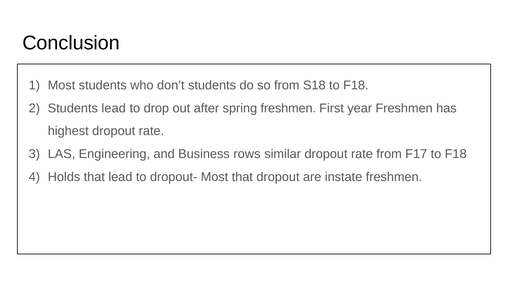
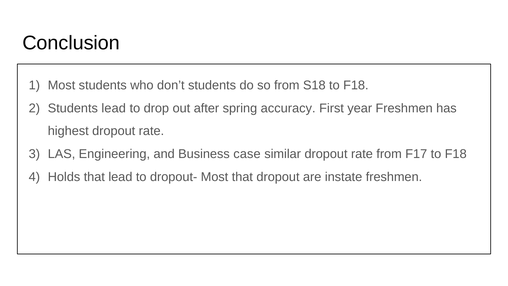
spring freshmen: freshmen -> accuracy (288, 108)
rows: rows -> case (247, 154)
